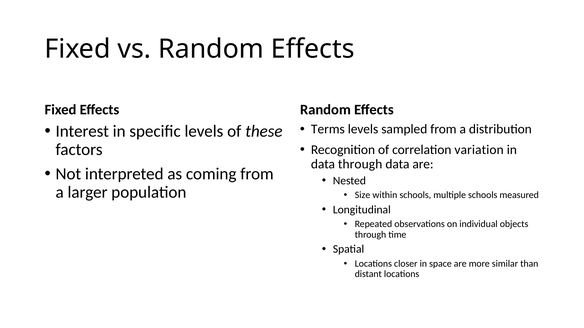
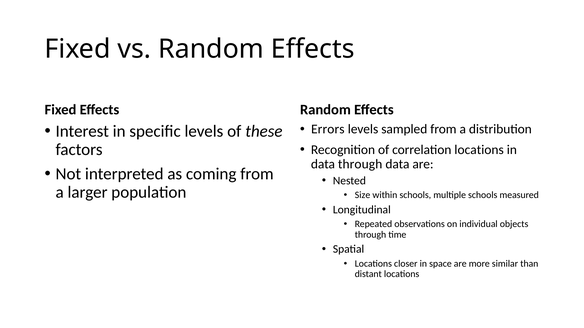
Terms: Terms -> Errors (328, 129)
correlation variation: variation -> locations (479, 150)
